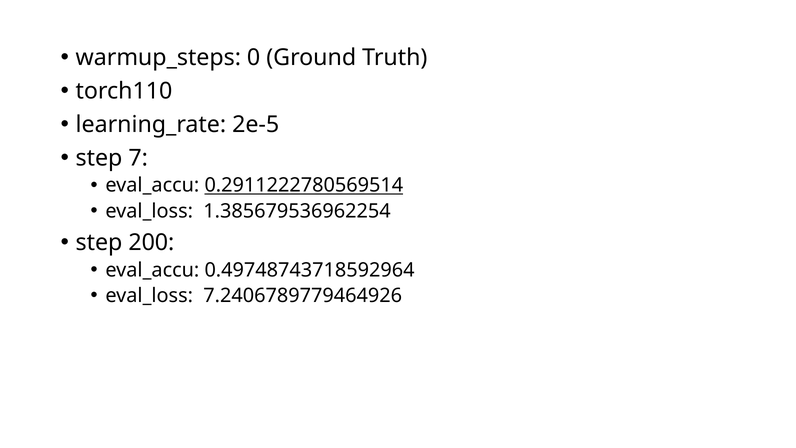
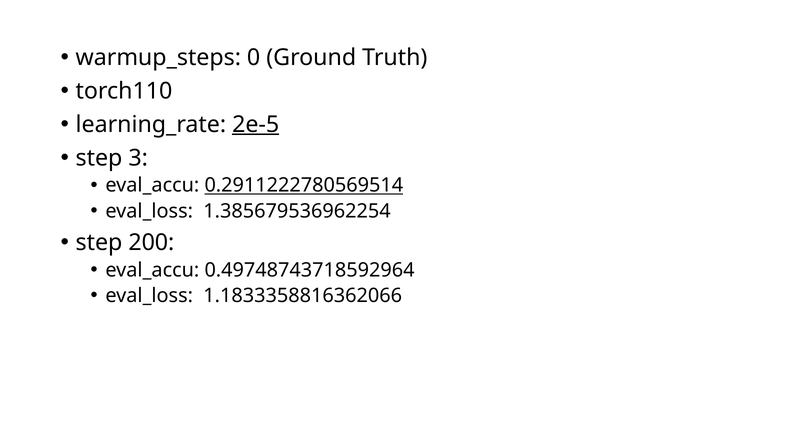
2e-5 underline: none -> present (256, 124)
7: 7 -> 3 (138, 158)
7.2406789779464926: 7.2406789779464926 -> 1.1833358816362066 (303, 295)
